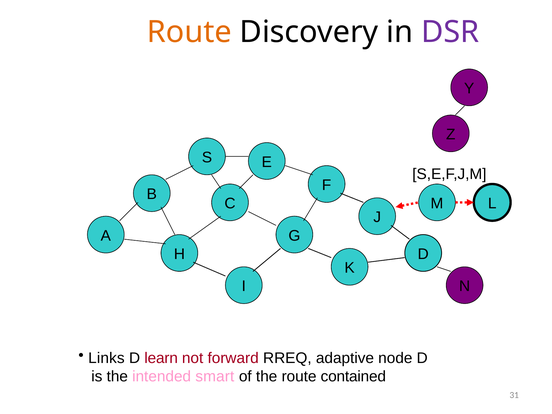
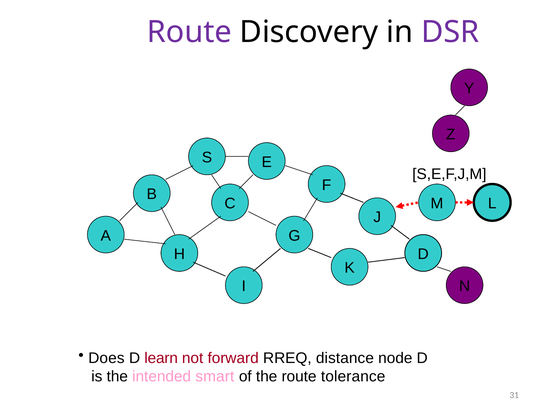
Route colour: orange -> purple (189, 32)
Links: Links -> Does (106, 358)
adaptive: adaptive -> distance (345, 358)
contained: contained -> tolerance (353, 376)
